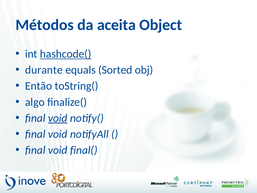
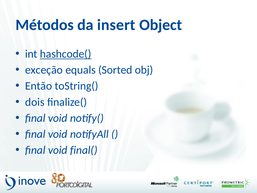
aceita: aceita -> insert (116, 25)
durante: durante -> exceção (44, 70)
algo: algo -> dois (35, 102)
void underline: present -> none (58, 118)
